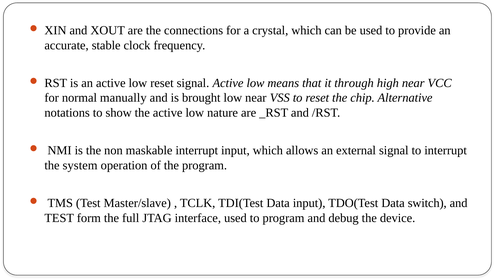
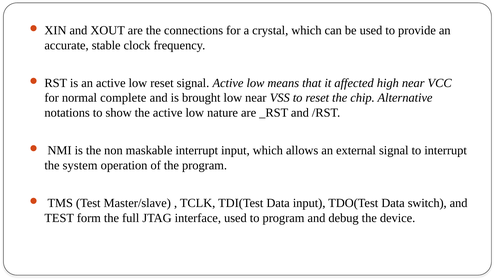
through: through -> affected (354, 83)
manually: manually -> complete (123, 98)
